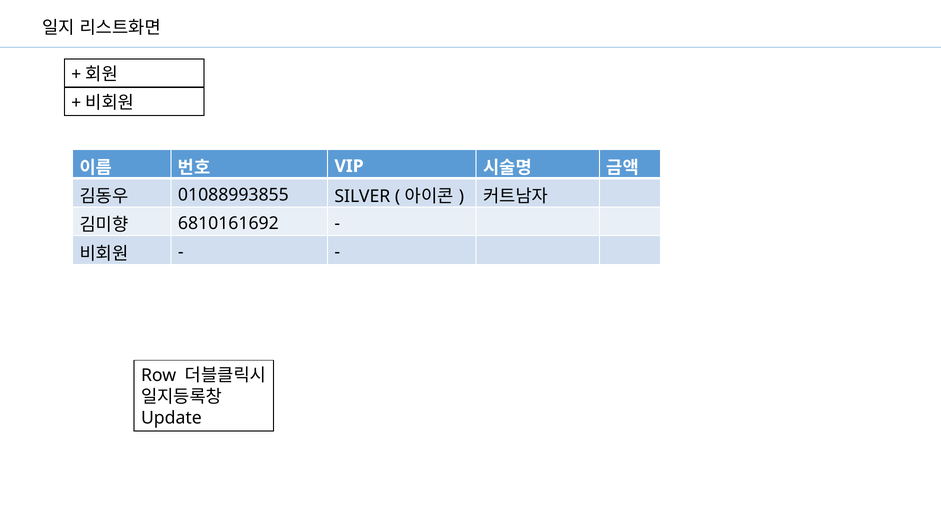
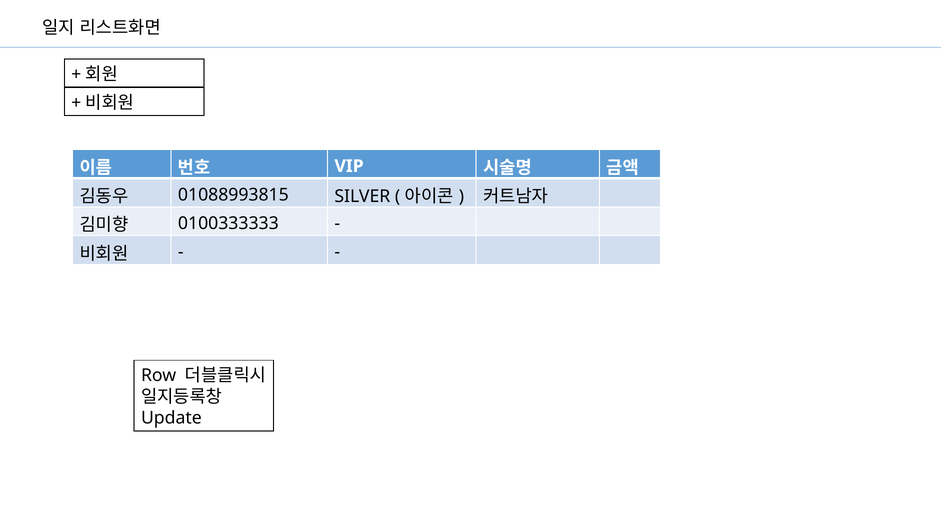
01088993855: 01088993855 -> 01088993815 (233, 195)
6810161692: 6810161692 -> 0100333333 (228, 223)
